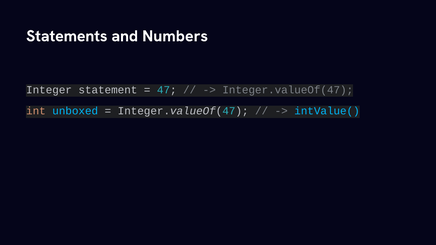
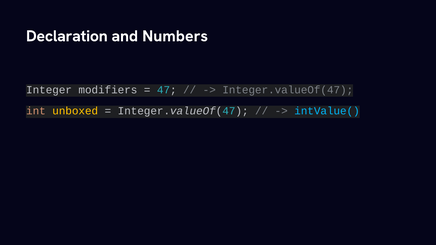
Statements: Statements -> Declaration (67, 36)
statement: statement -> modifiers (108, 90)
unboxed colour: light blue -> yellow (75, 111)
